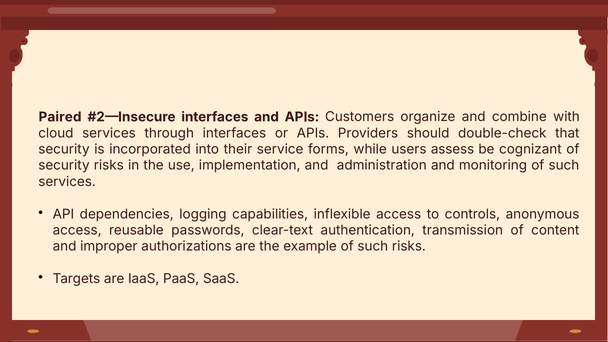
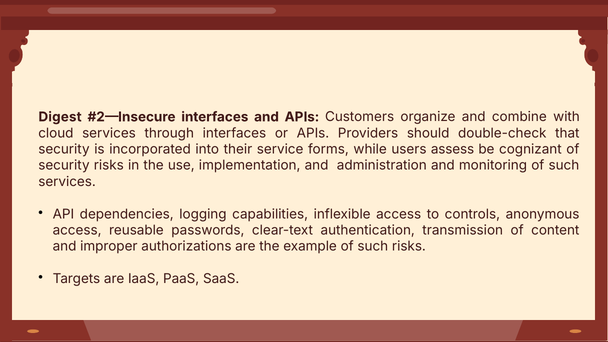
Paired: Paired -> Digest (60, 117)
